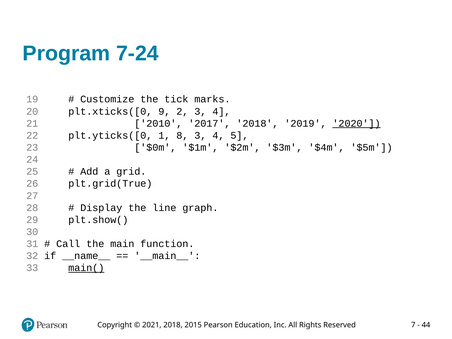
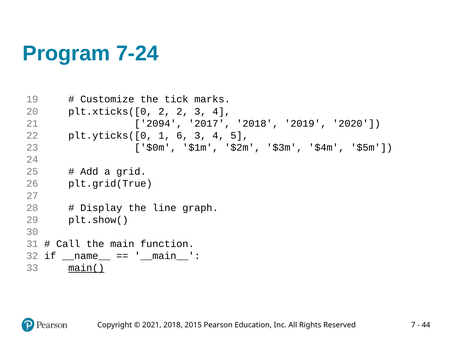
plt.xticks([0 9: 9 -> 2 (164, 111)
2010: 2010 -> 2094 (158, 123)
2020 underline: present -> none (357, 123)
8: 8 -> 6 (182, 135)
